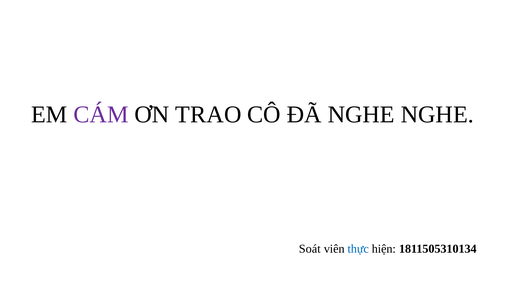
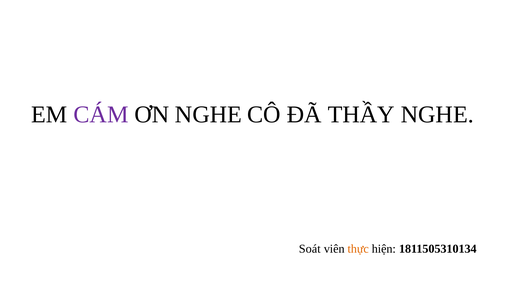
ƠN TRAO: TRAO -> NGHE (209, 115)
ĐÃ NGHE: NGHE -> THẦY (361, 115)
thực colour: blue -> orange (358, 249)
